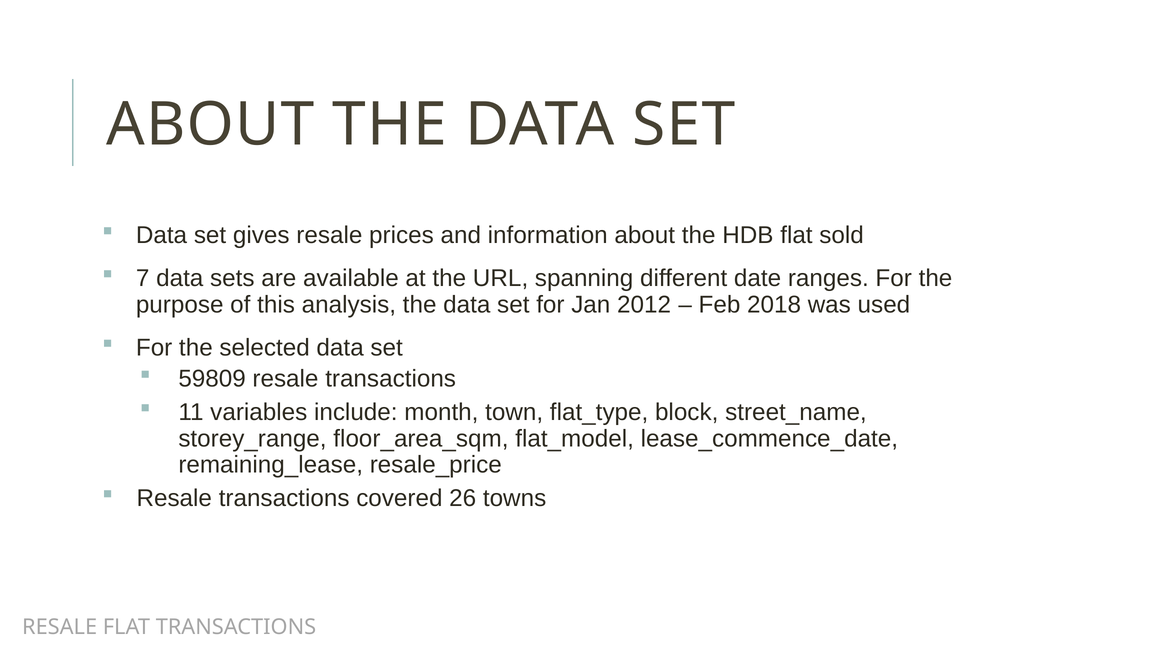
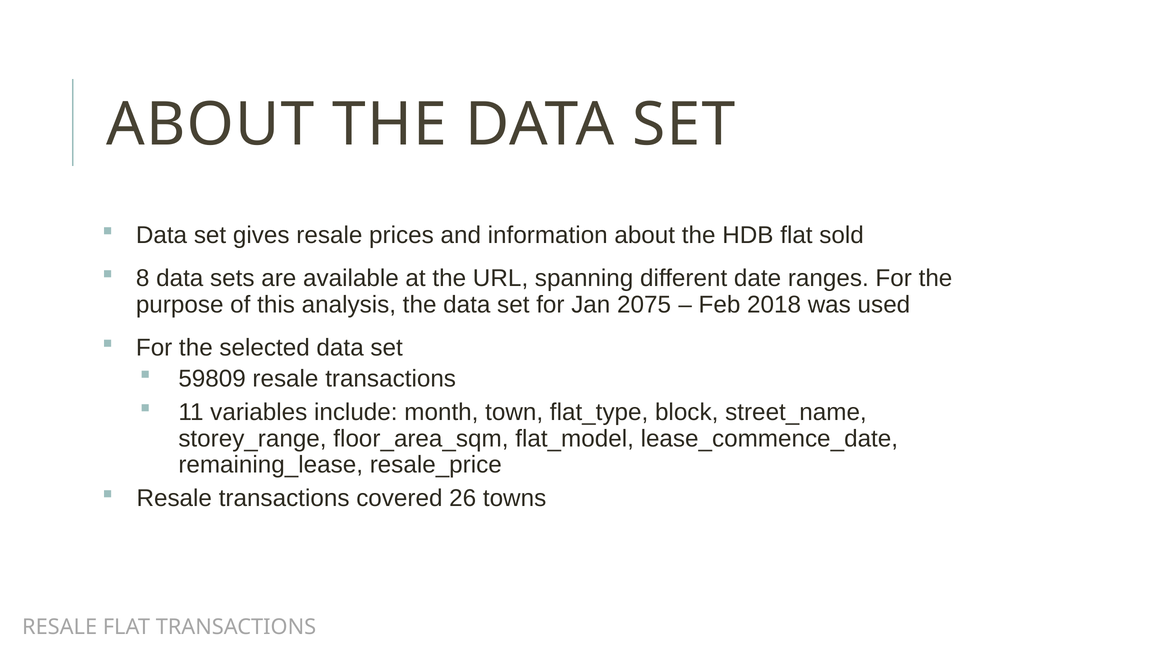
7: 7 -> 8 (143, 279)
2012: 2012 -> 2075 (644, 305)
